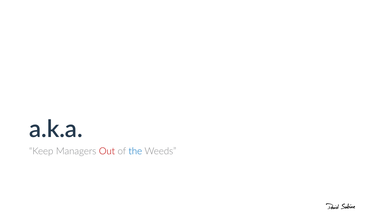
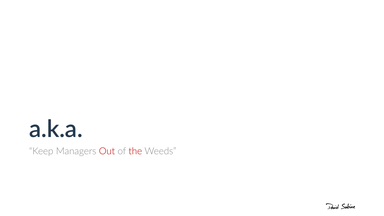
the colour: blue -> red (135, 151)
